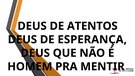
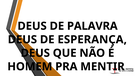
ATENTOS: ATENTOS -> PALAVRA (92, 26)
